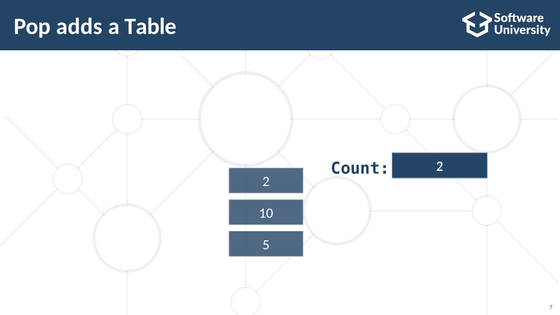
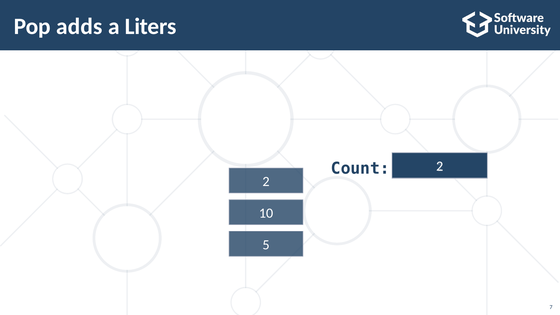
Table: Table -> Liters (151, 27)
